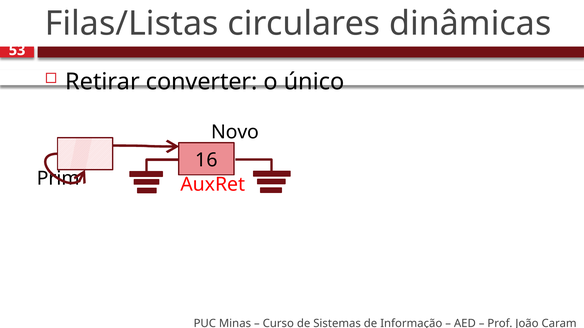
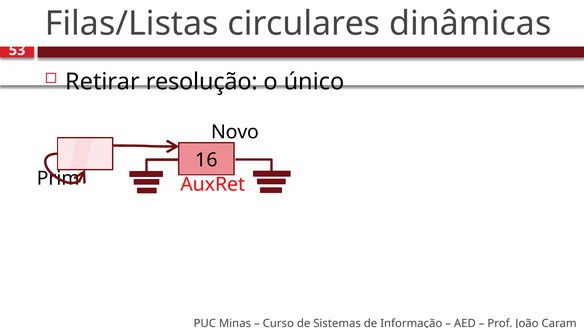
converter: converter -> resolução (202, 82)
